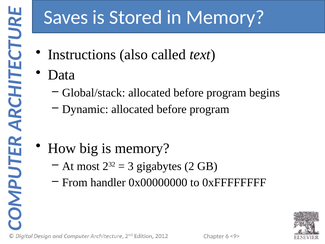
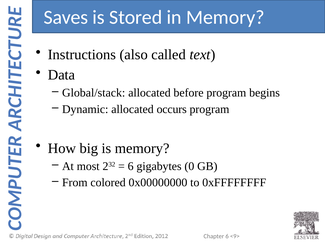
Dynamic allocated before: before -> occurs (172, 109)
3: 3 -> 6 (131, 166)
2: 2 -> 0 (189, 166)
handler: handler -> colored (108, 182)
